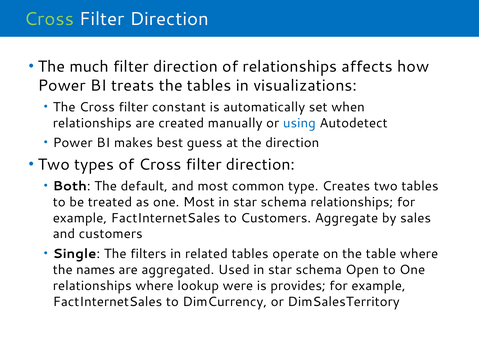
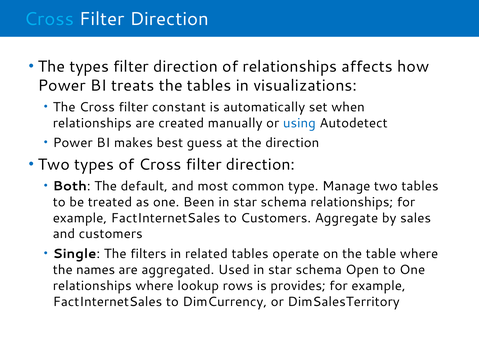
Cross colour: light green -> light blue (49, 19)
The much: much -> types (89, 67)
Creates: Creates -> Manage (346, 186)
one Most: Most -> Been (199, 202)
were: were -> rows (238, 286)
